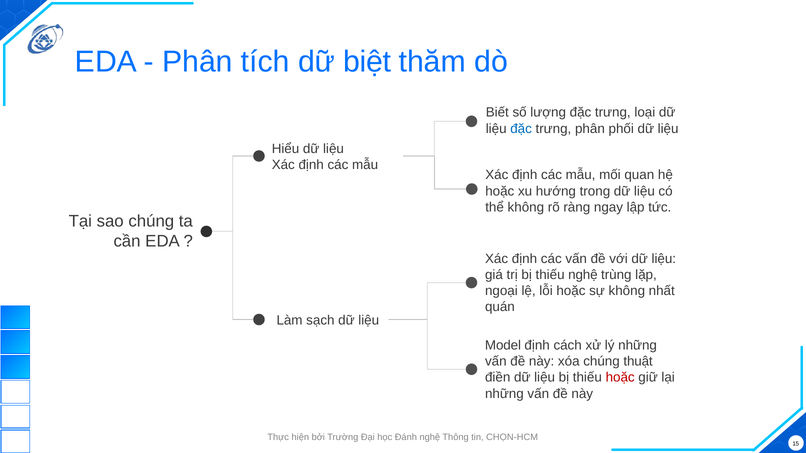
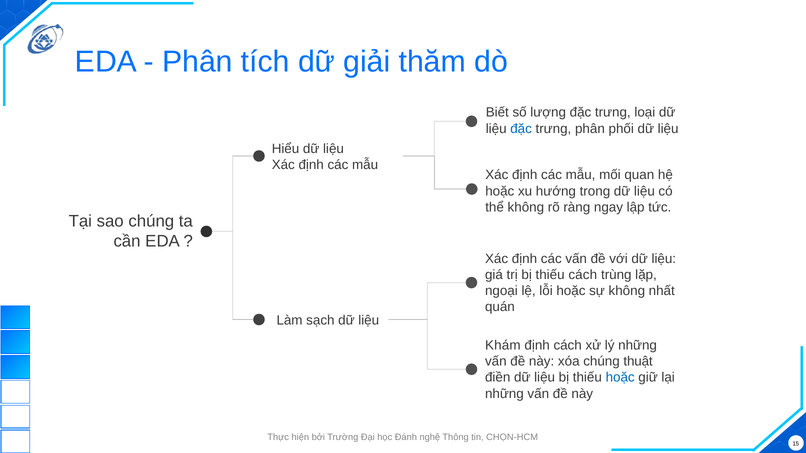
biệt: biệt -> giải (367, 62)
thiếu nghệ: nghệ -> cách (583, 275)
Model: Model -> Khám (503, 346)
hoặc colour: red -> blue (620, 378)
